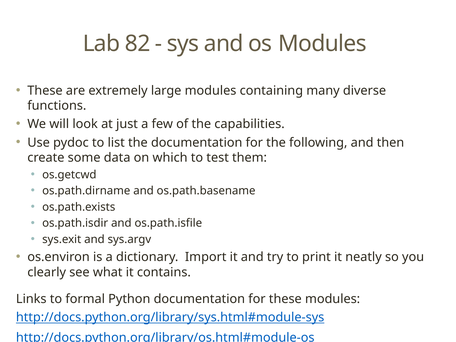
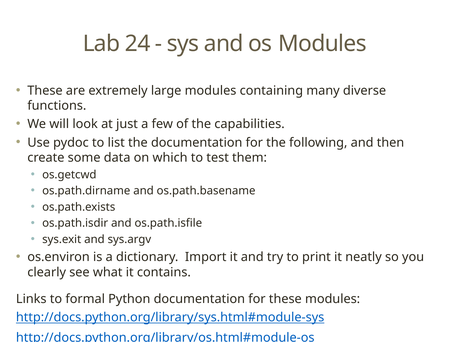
82: 82 -> 24 (138, 44)
